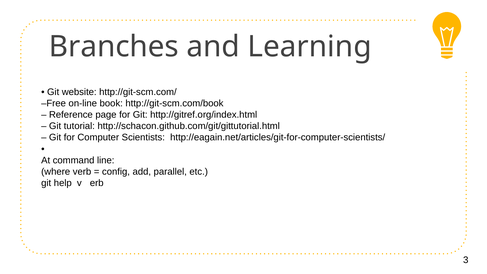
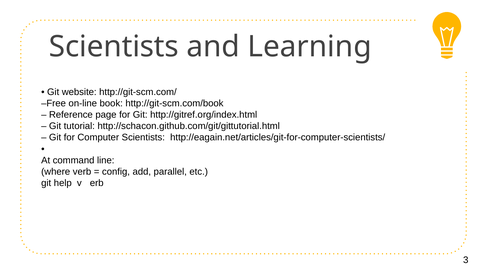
Branches: Branches -> Scientists (114, 47)
